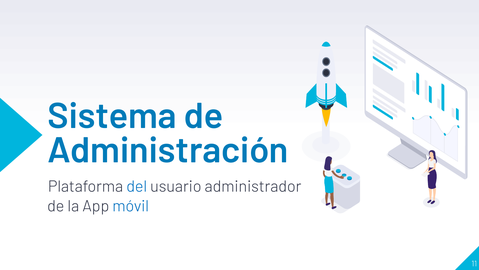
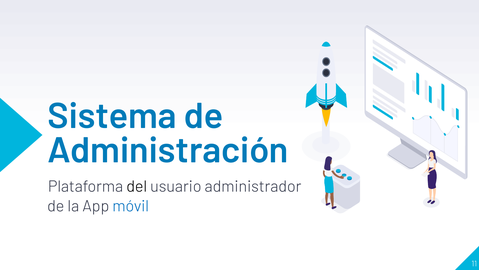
del colour: blue -> black (137, 186)
